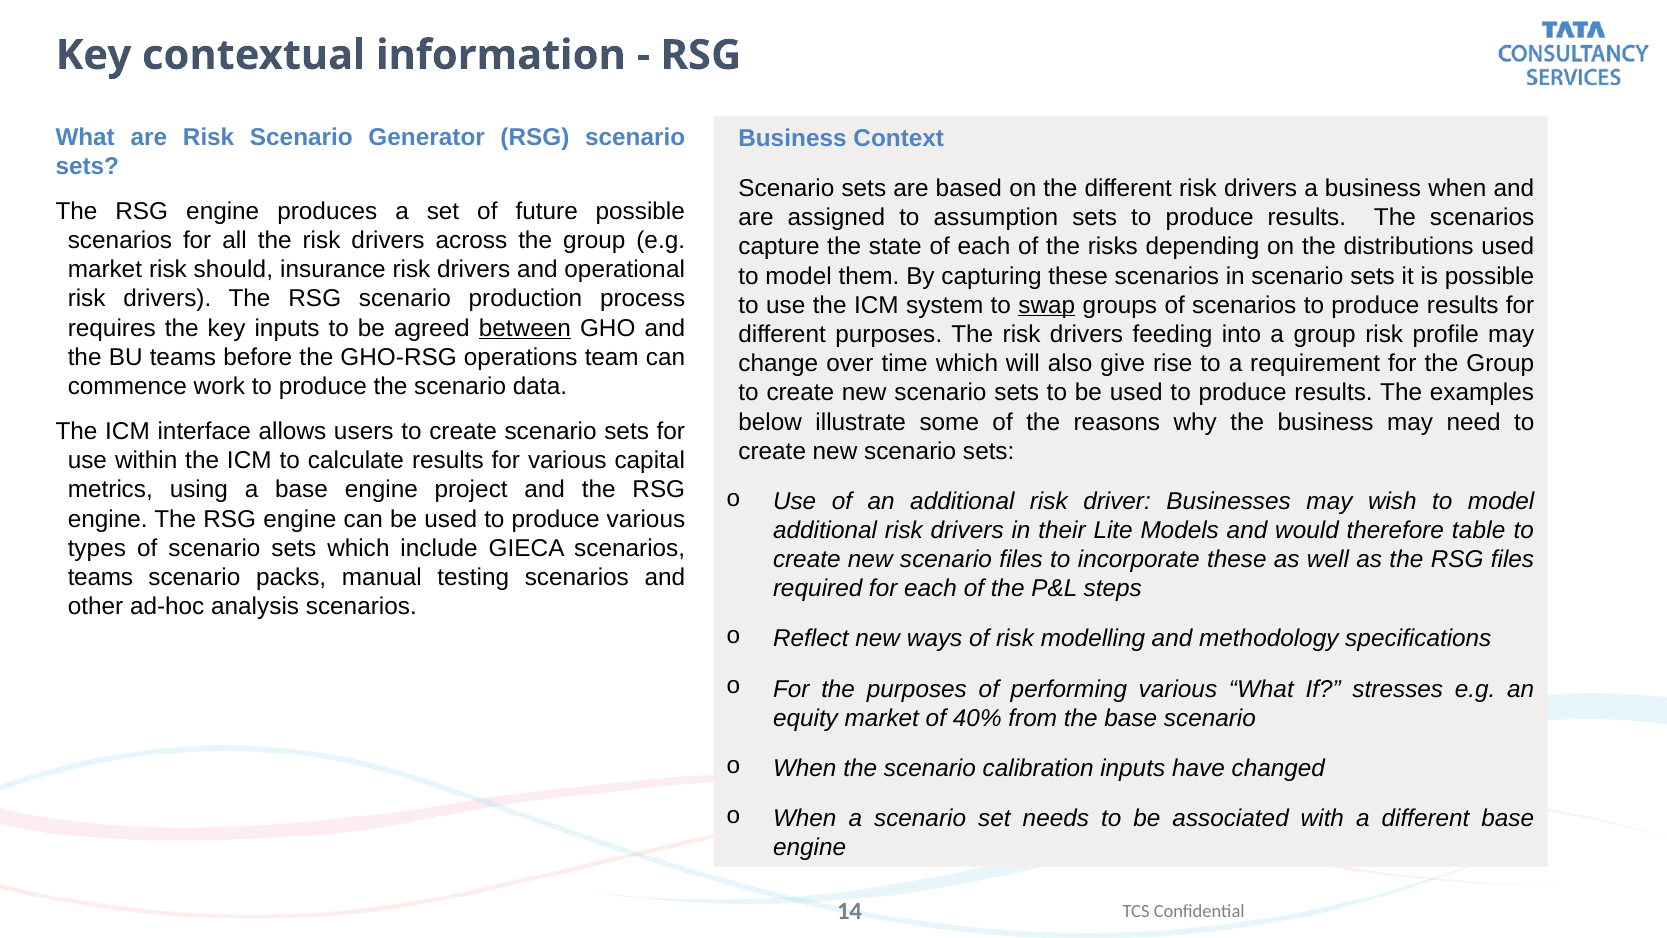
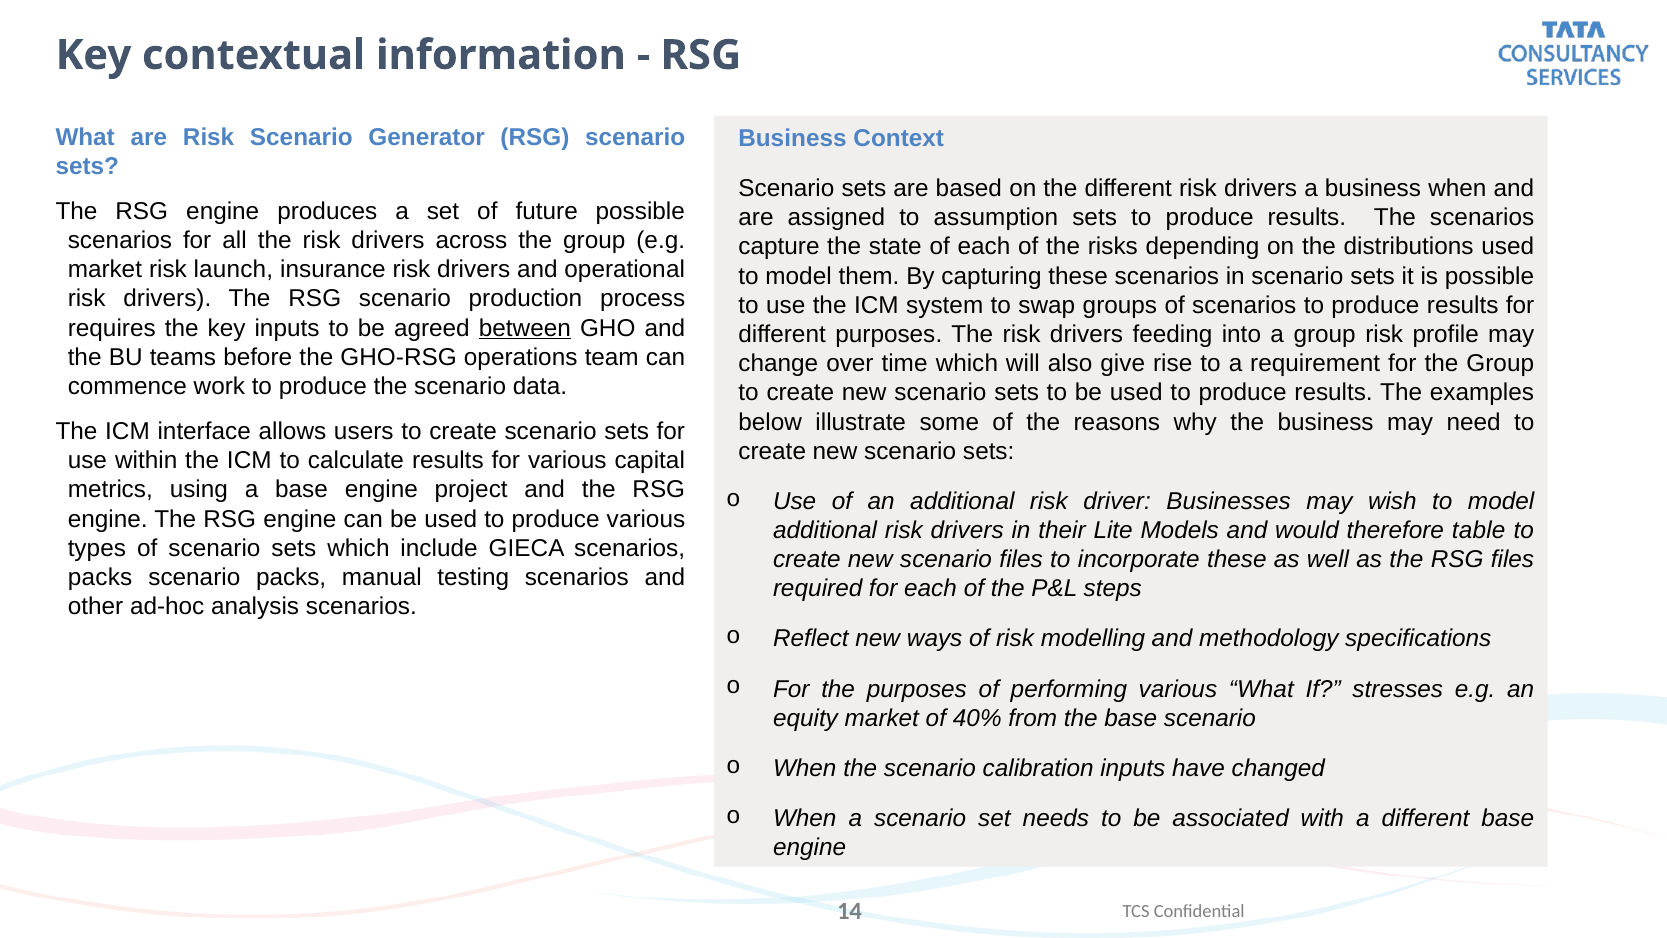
should: should -> launch (233, 270)
swap underline: present -> none (1047, 305)
teams: teams -> packs (100, 577)
